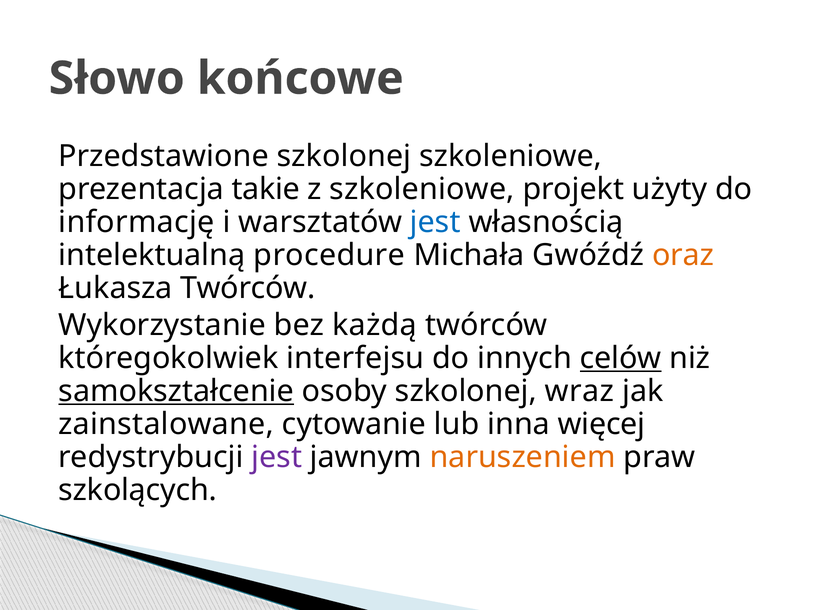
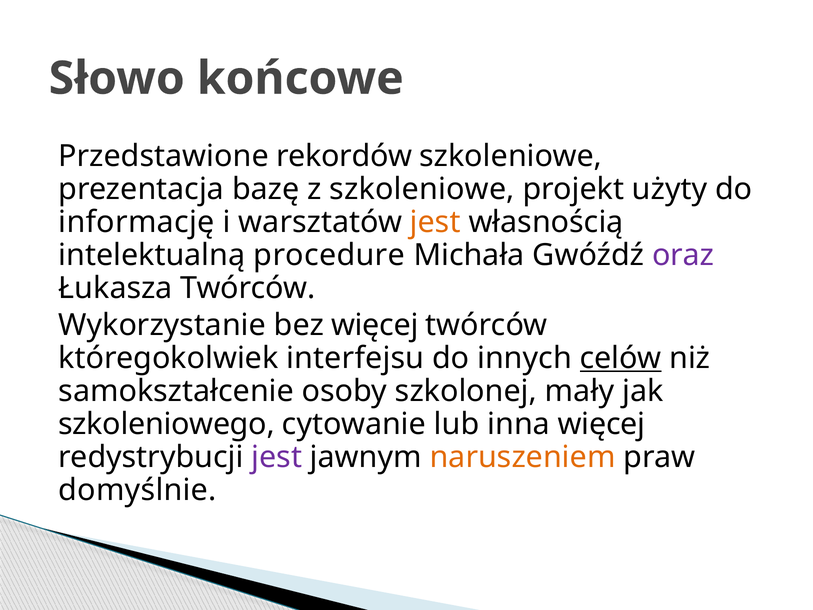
Przedstawione szkolonej: szkolonej -> rekordów (344, 156)
takie: takie -> bazę (266, 189)
jest colour: blue -> orange (435, 222)
oraz colour: orange -> purple (683, 255)
bez każdą: każdą -> więcej (375, 325)
samokształcenie underline: present -> none (176, 391)
wraz: wraz -> mały (580, 391)
zainstalowane: zainstalowane -> szkoleniowego (166, 424)
szkolących: szkolących -> domyślnie (137, 490)
